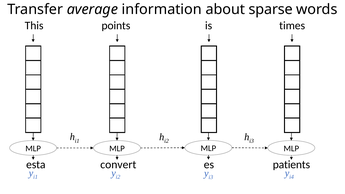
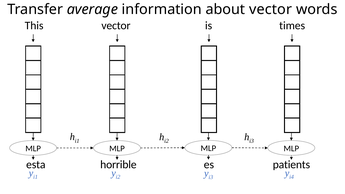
about sparse: sparse -> vector (271, 9)
This points: points -> vector (116, 26)
convert: convert -> horrible (118, 165)
